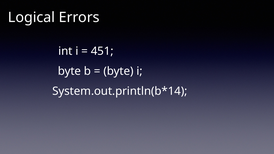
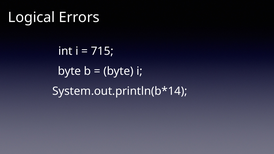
451: 451 -> 715 (102, 51)
